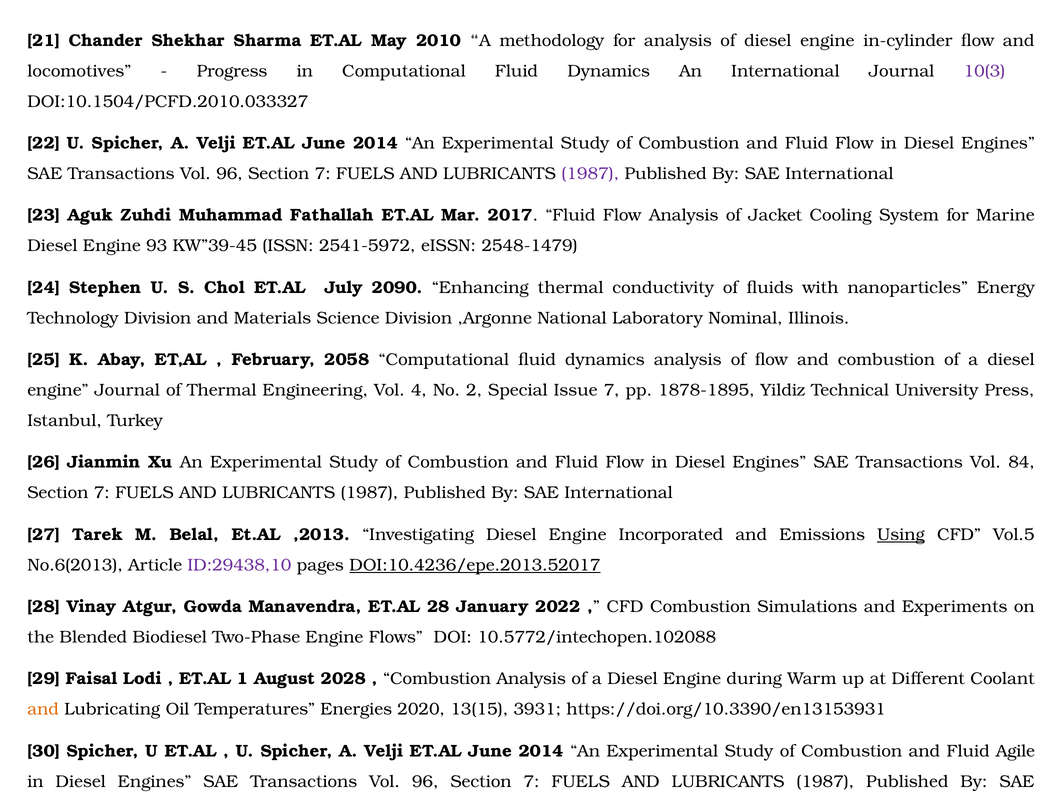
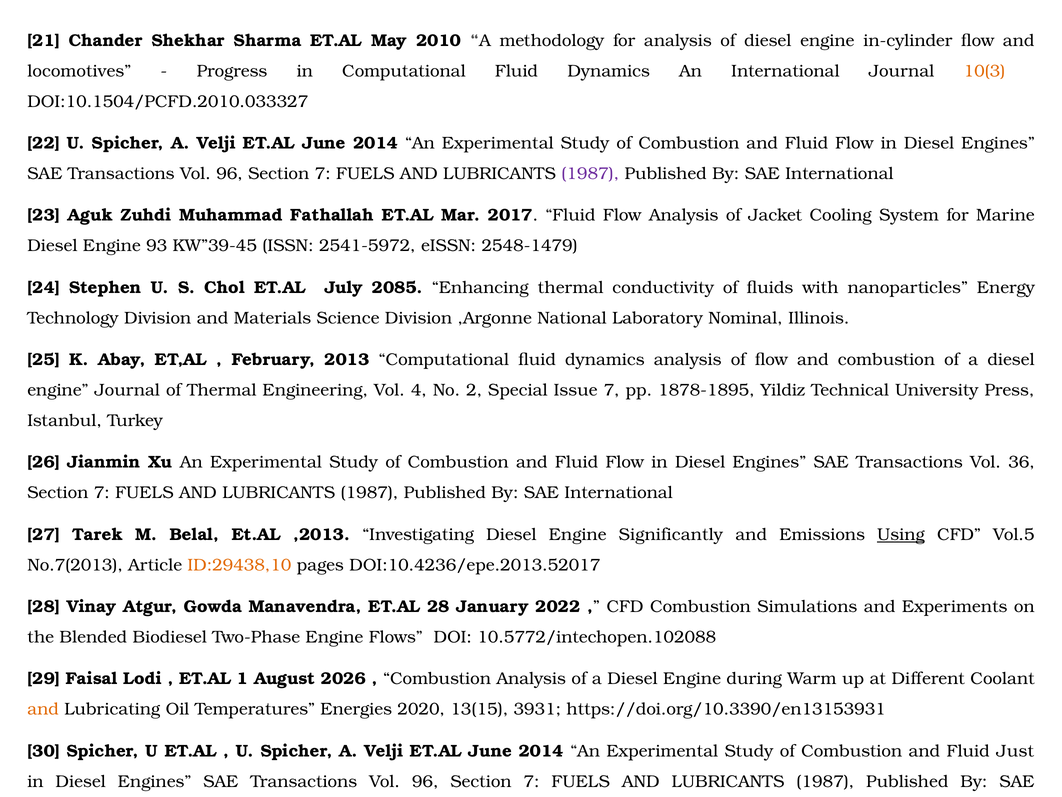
10(3 colour: purple -> orange (984, 71)
2090: 2090 -> 2085 (397, 287)
2058: 2058 -> 2013 (347, 359)
84: 84 -> 36 (1022, 462)
Incorporated: Incorporated -> Significantly (671, 534)
No.6(2013: No.6(2013 -> No.7(2013 (75, 565)
ID:29438,10 colour: purple -> orange (239, 565)
DOI:10.4236/epe.2013.52017 underline: present -> none (475, 565)
2028: 2028 -> 2026 (343, 678)
Agile: Agile -> Just (1015, 751)
